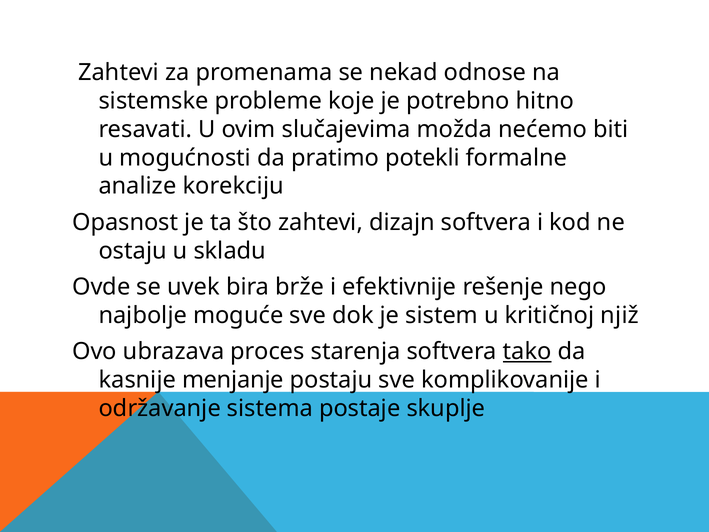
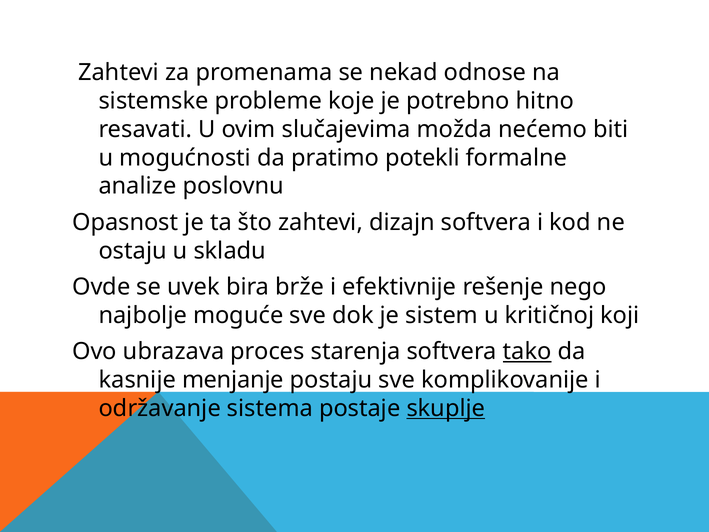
korekciju: korekciju -> poslovnu (233, 186)
njiž: njiž -> koji (620, 315)
skuplje underline: none -> present (446, 408)
